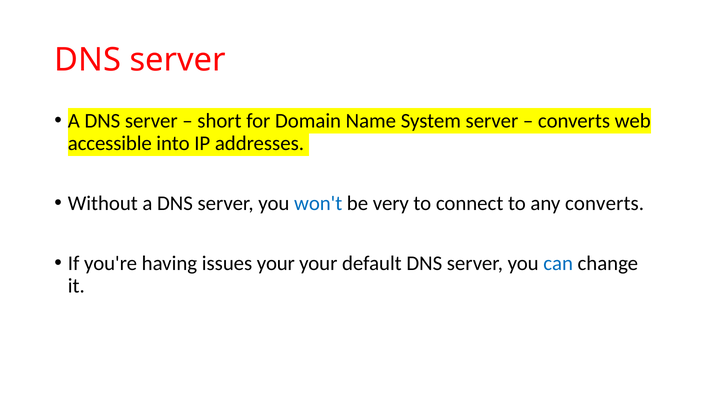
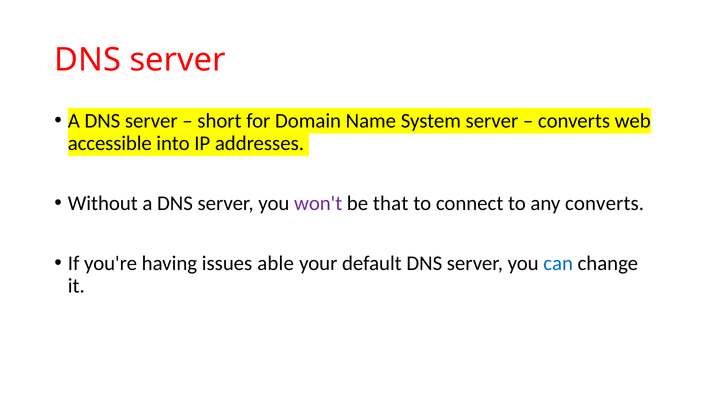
won't colour: blue -> purple (318, 203)
very: very -> that (391, 203)
issues your: your -> able (276, 263)
